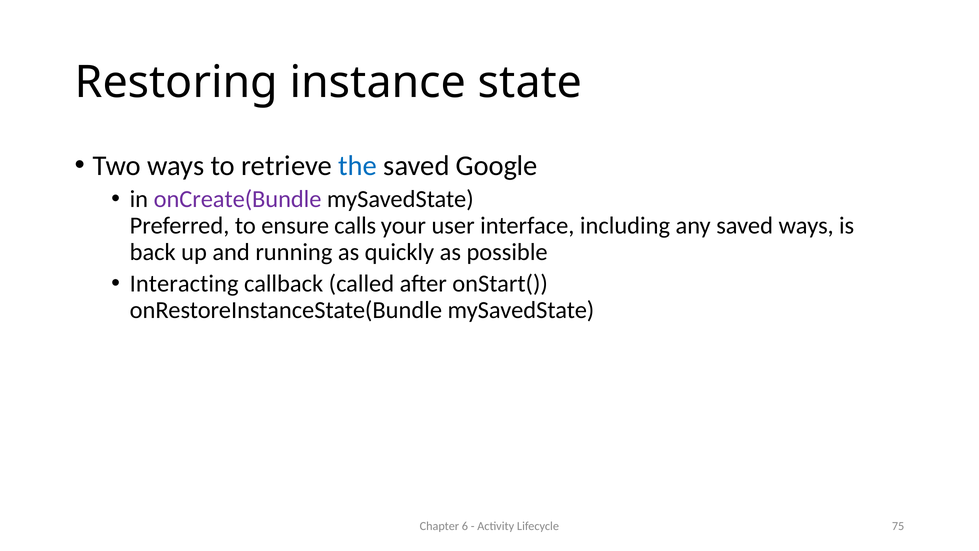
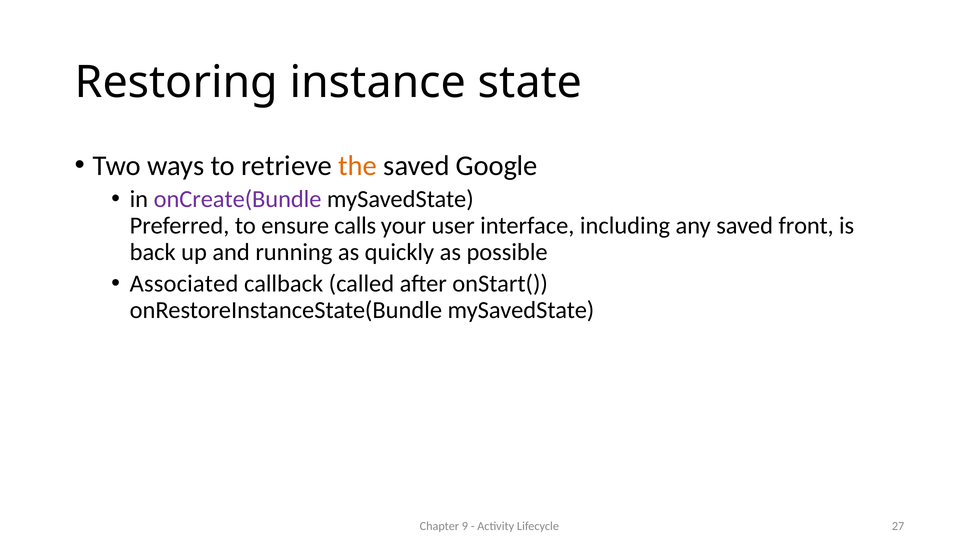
the colour: blue -> orange (358, 166)
saved ways: ways -> front (806, 226)
Interacting: Interacting -> Associated (184, 284)
6: 6 -> 9 (465, 526)
75: 75 -> 27 (898, 526)
